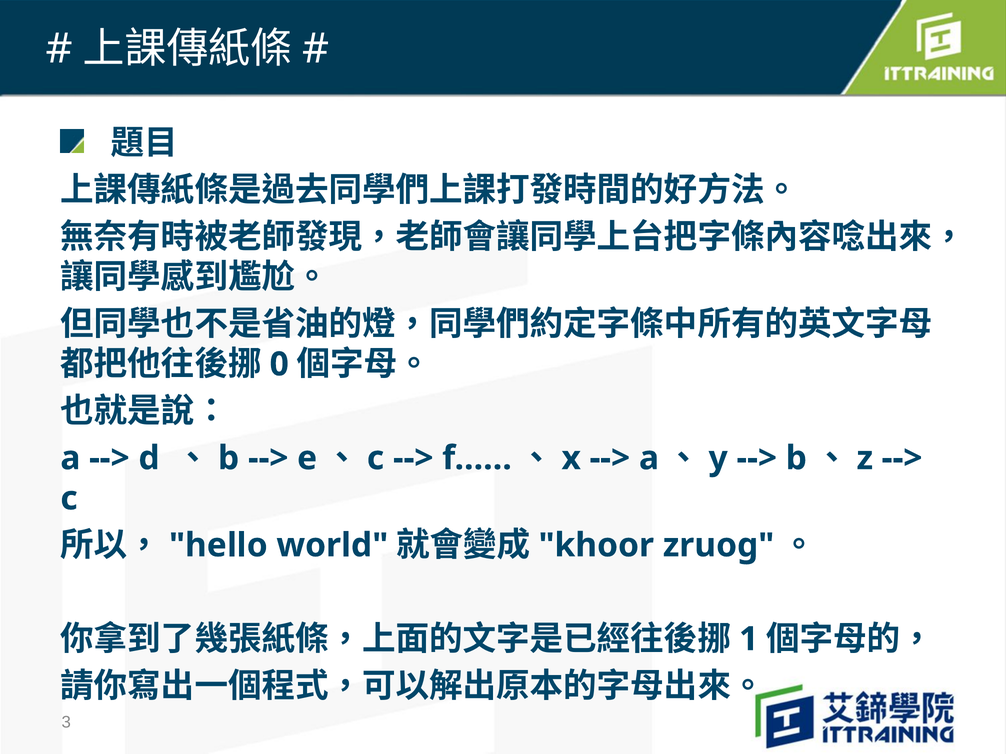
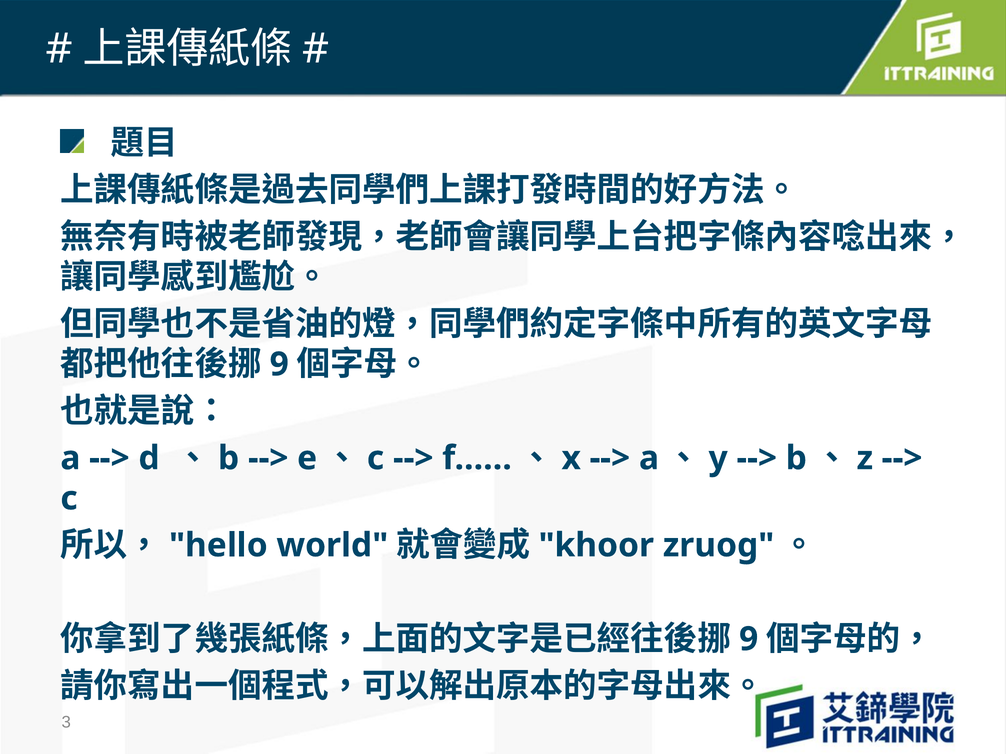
0: 0 -> 9 (279, 365)
1: 1 -> 9 (749, 640)
